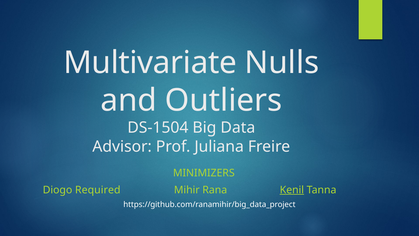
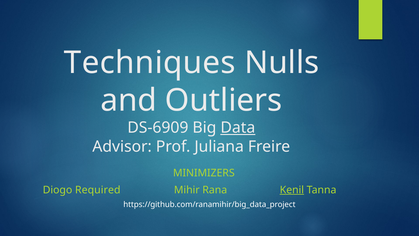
Multivariate: Multivariate -> Techniques (150, 63)
DS-1504: DS-1504 -> DS-6909 (158, 128)
Data underline: none -> present (238, 128)
